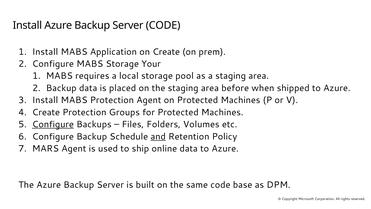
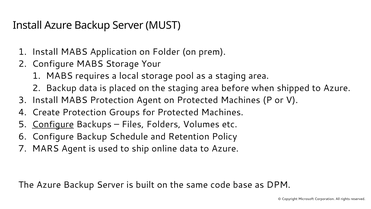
Server CODE: CODE -> MUST (163, 25)
on Create: Create -> Folder (166, 52)
and underline: present -> none (158, 136)
